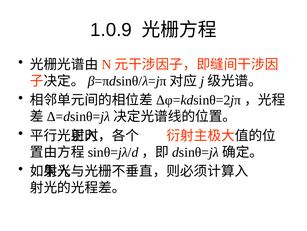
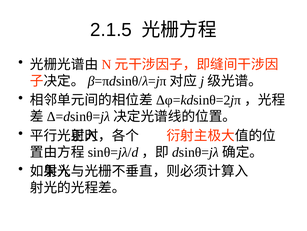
1.0.9: 1.0.9 -> 2.1.5 (111, 30)
